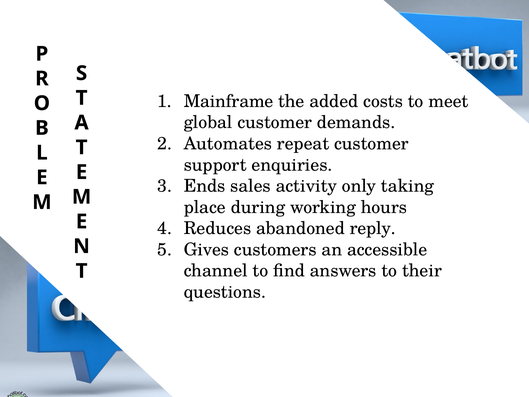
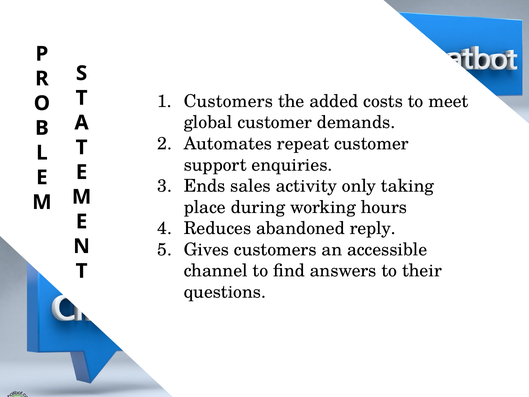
Mainframe: Mainframe -> Customers (228, 101)
